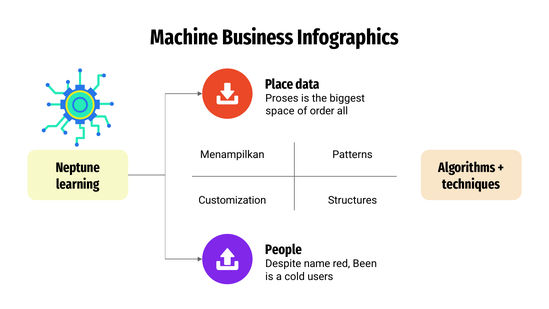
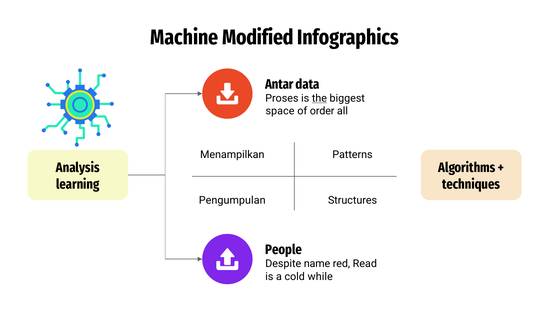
Business: Business -> Modified (258, 37)
Place: Place -> Antar (279, 84)
the underline: none -> present (319, 98)
Neptune: Neptune -> Analysis (78, 168)
Customization: Customization -> Pengumpulan (232, 200)
Been: Been -> Read (365, 264)
users: users -> while (320, 276)
